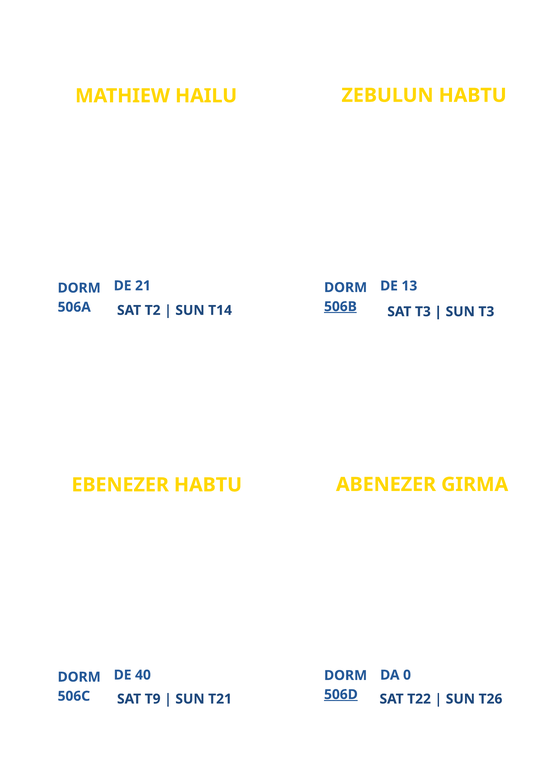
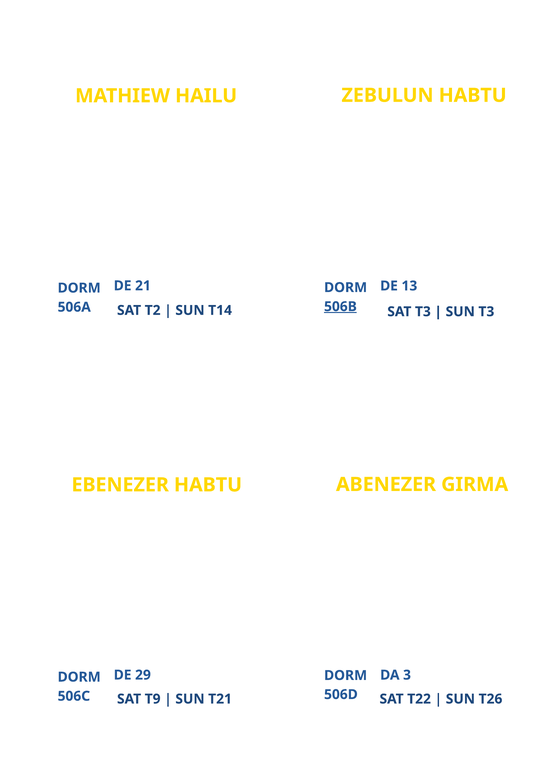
40: 40 -> 29 (143, 675)
0: 0 -> 3 (407, 675)
506D underline: present -> none (341, 694)
